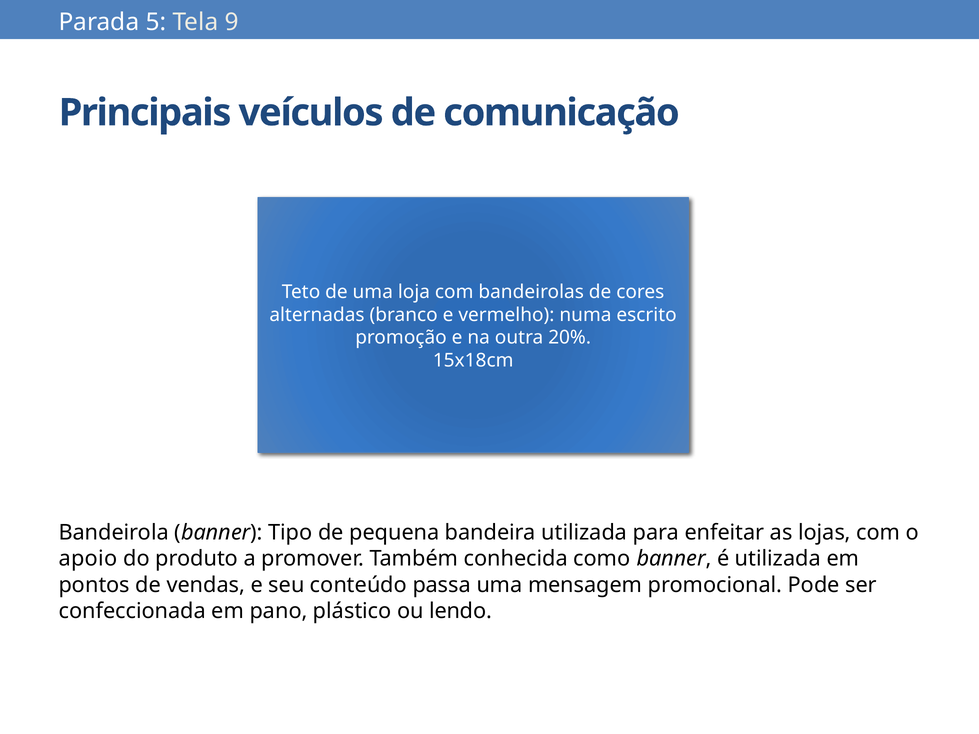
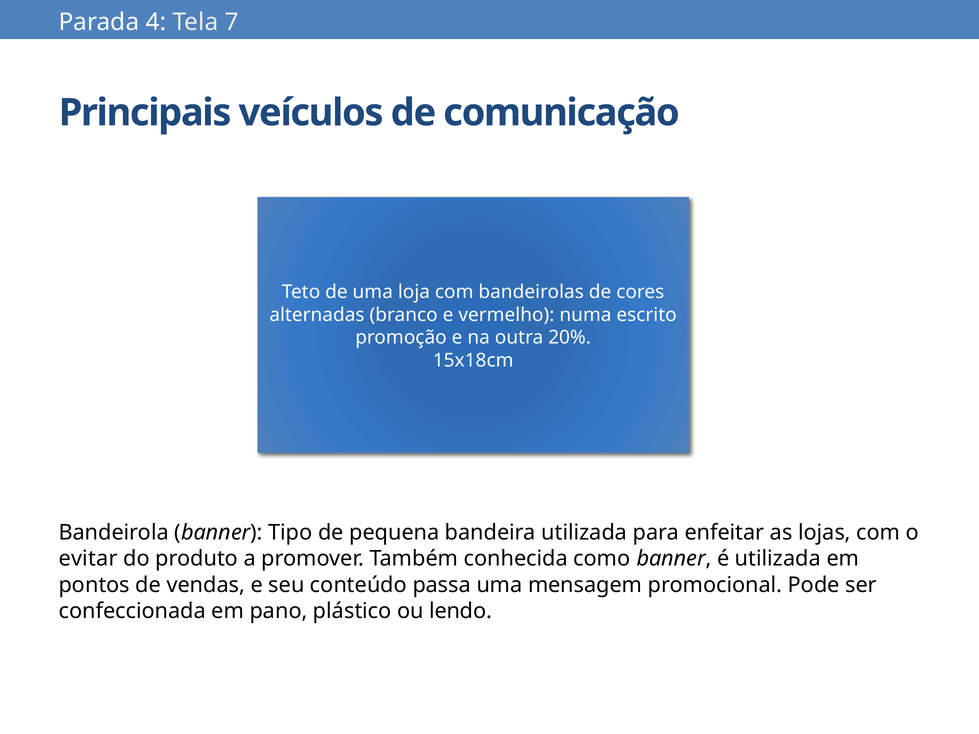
5: 5 -> 4 (156, 22)
9: 9 -> 7 (232, 22)
apoio: apoio -> evitar (88, 559)
